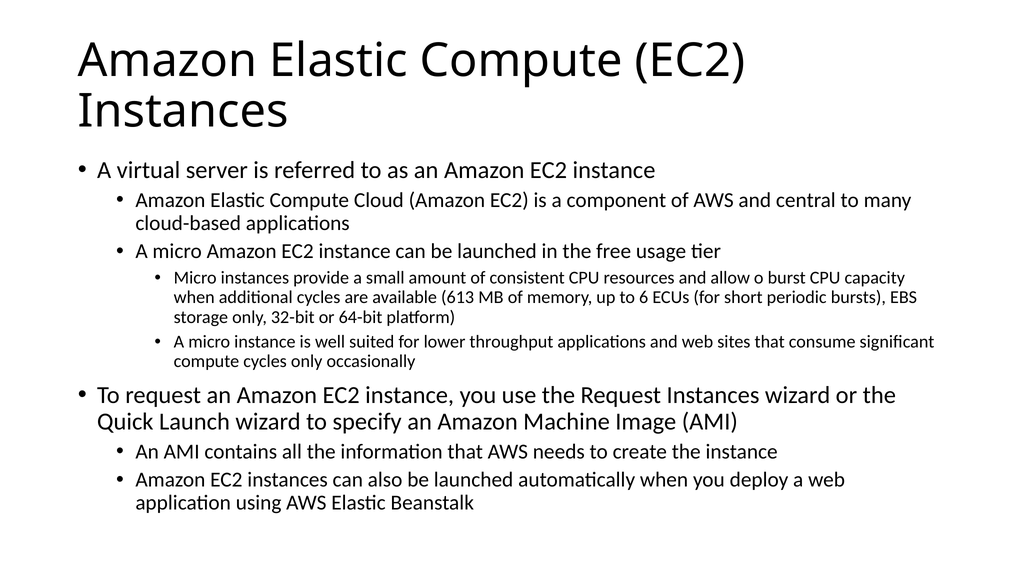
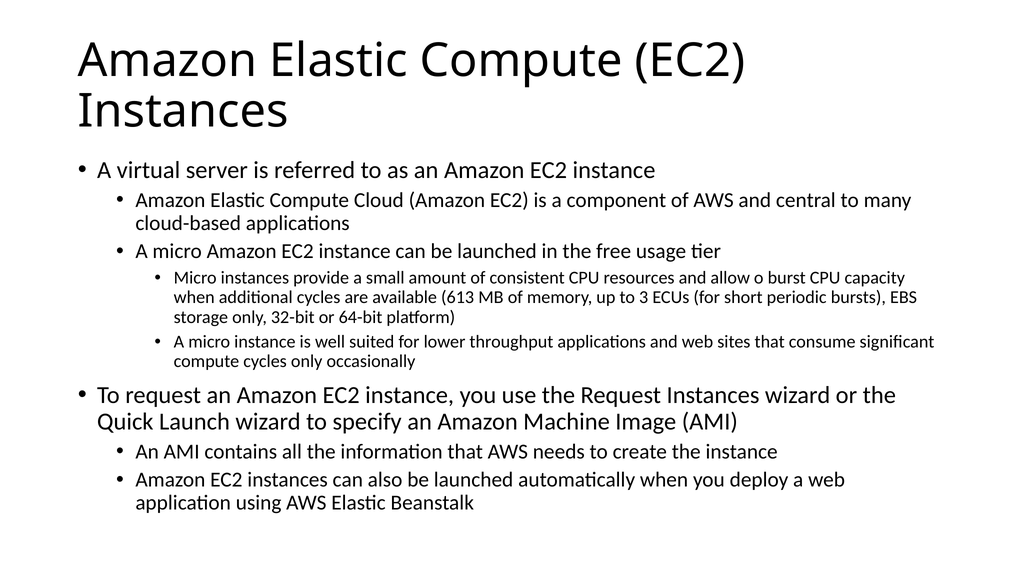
6: 6 -> 3 (644, 297)
